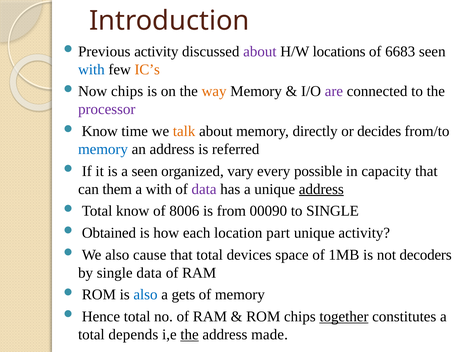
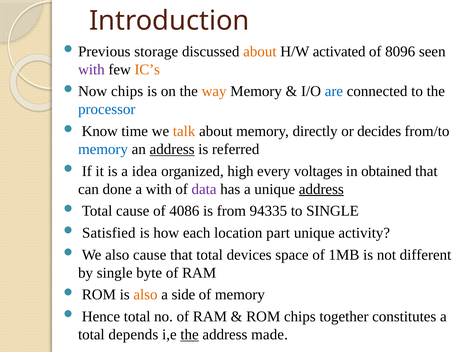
activity: activity -> storage (156, 51)
about colour: purple -> orange (260, 51)
locations: locations -> activated (339, 51)
6683: 6683 -> 8096 (400, 51)
with colour: blue -> purple (91, 69)
are colour: purple -> blue (334, 91)
processor colour: purple -> blue (107, 109)
address underline: none -> present (172, 149)
a seen: seen -> idea (145, 171)
vary: vary -> high (240, 171)
possible: possible -> voltages (318, 171)
capacity: capacity -> obtained (386, 171)
them: them -> done (117, 189)
Total know: know -> cause (133, 211)
8006: 8006 -> 4086 (184, 211)
00090: 00090 -> 94335 (268, 211)
Obtained: Obtained -> Satisfied (109, 233)
decoders: decoders -> different (426, 255)
single data: data -> byte (149, 273)
also colour: blue -> orange (145, 294)
gets: gets -> side (183, 294)
together underline: present -> none (344, 316)
